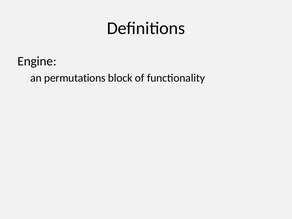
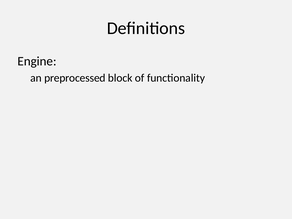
permutations: permutations -> preprocessed (75, 78)
